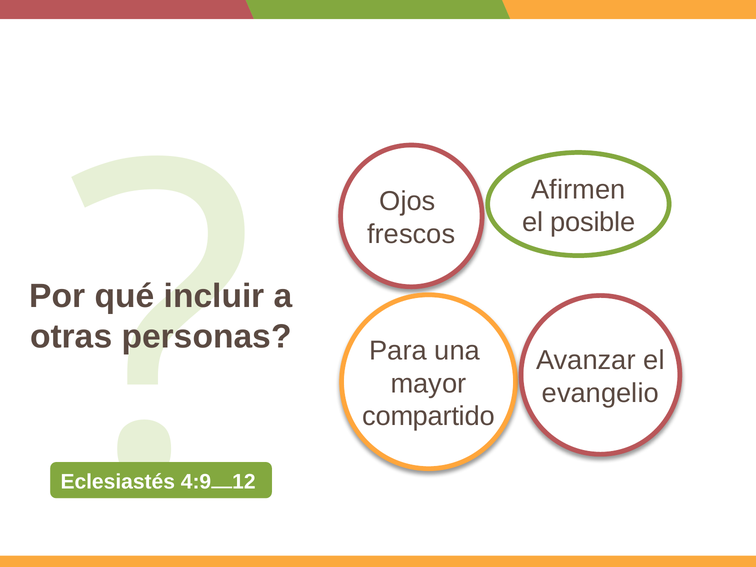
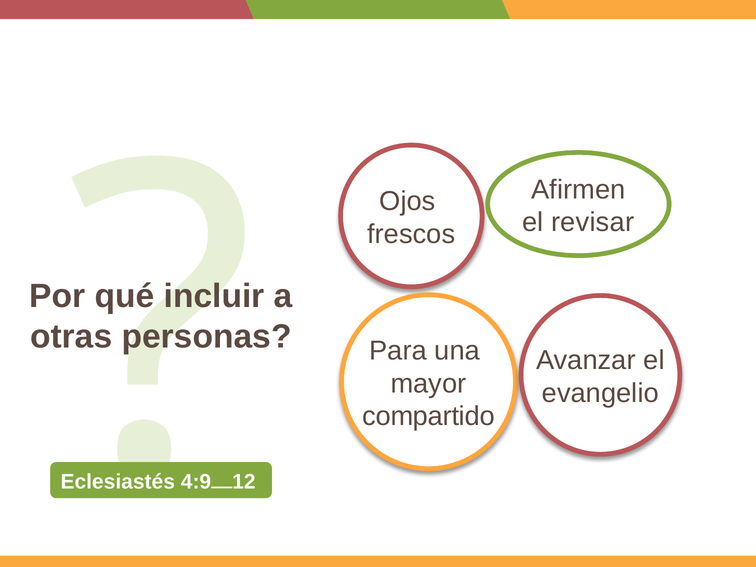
posible: posible -> revisar (593, 222)
